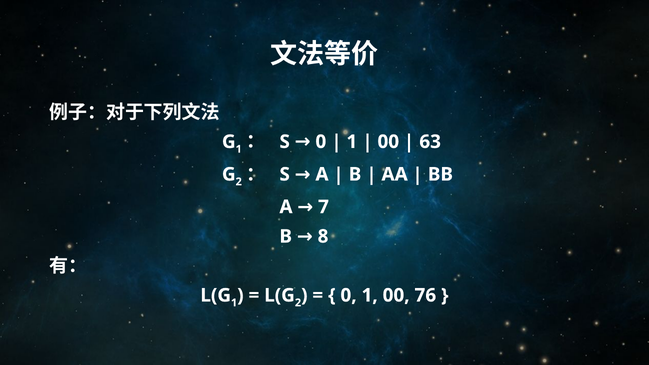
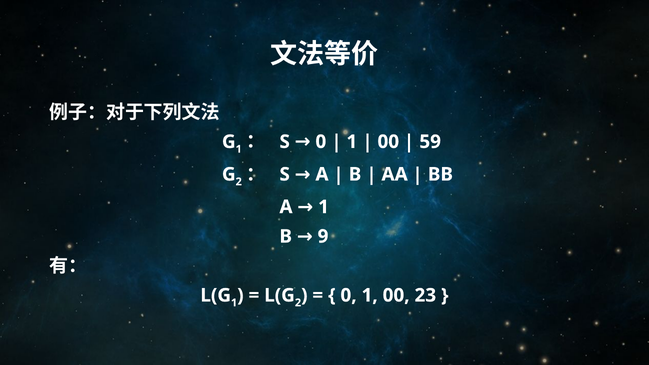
63: 63 -> 59 (430, 142)
A 7: 7 -> 1 (323, 207)
8: 8 -> 9 (323, 236)
76: 76 -> 23 (425, 295)
